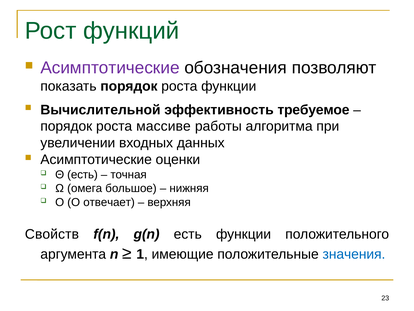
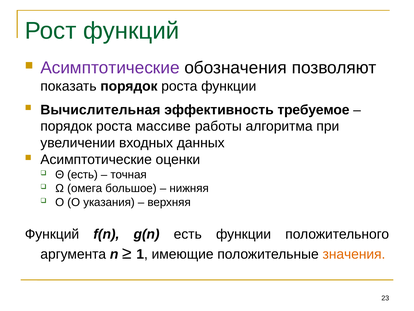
Вычислительной: Вычислительной -> Вычислительная (100, 110)
отвечает: отвечает -> указания (109, 202)
Свойств: Свойств -> Функций (52, 234)
значения colour: blue -> orange (354, 254)
